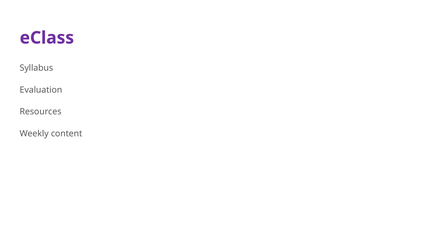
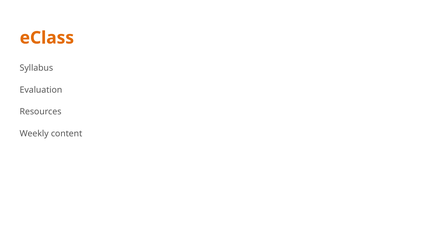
eClass colour: purple -> orange (47, 38)
